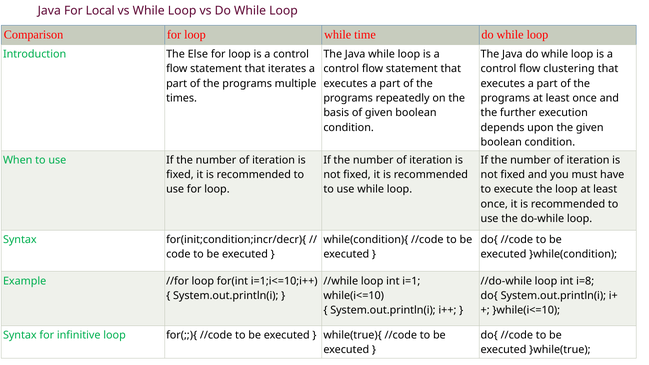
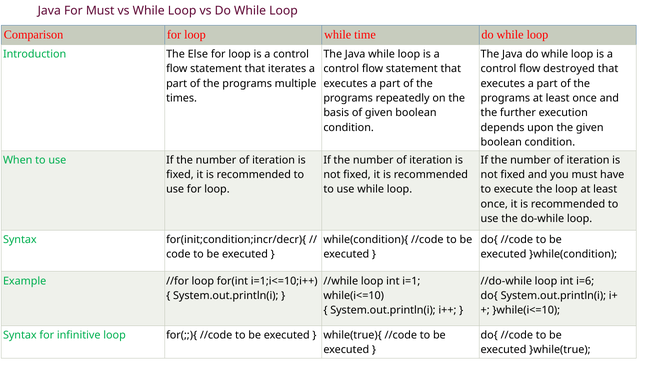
For Local: Local -> Must (100, 11)
clustering: clustering -> destroyed (569, 69)
i=8: i=8 -> i=6 (585, 281)
